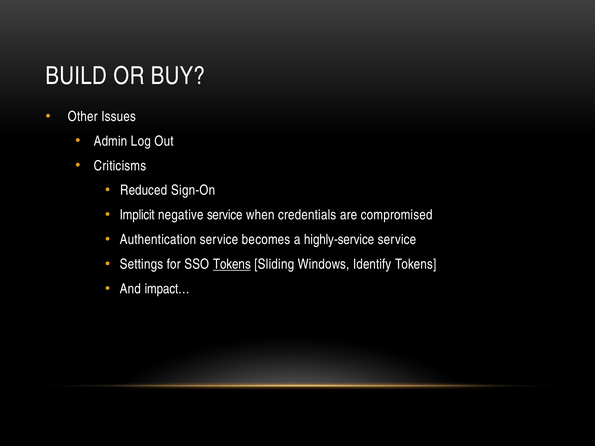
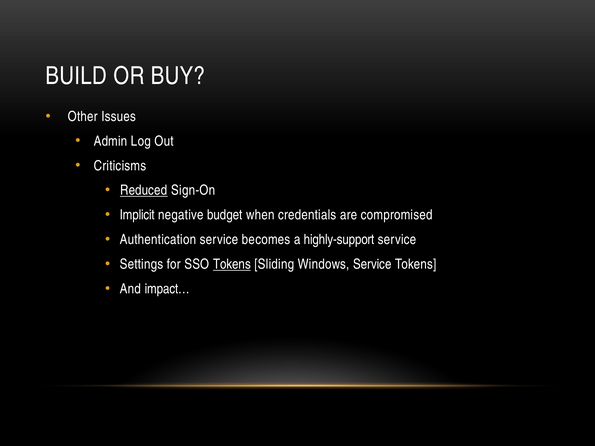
Reduced underline: none -> present (144, 190)
negative service: service -> budget (225, 215)
highly-service: highly-service -> highly-support (339, 240)
Windows Identify: Identify -> Service (372, 264)
